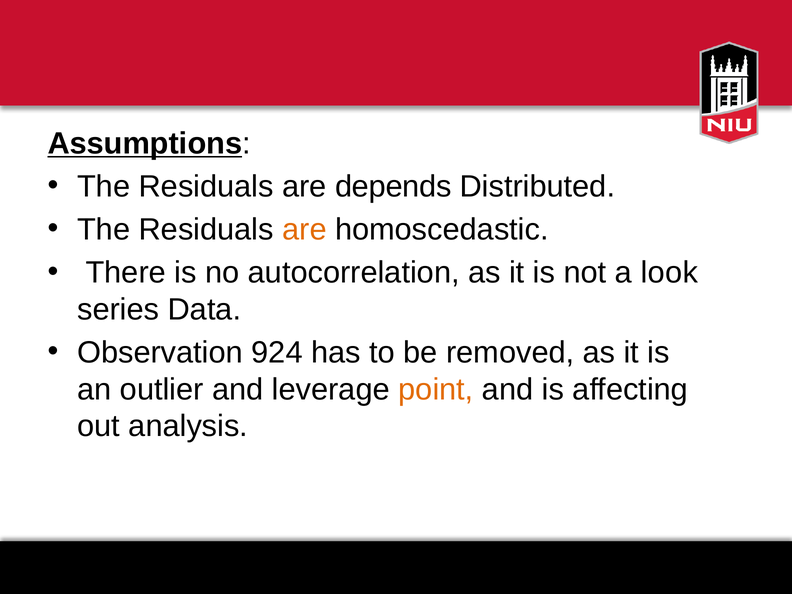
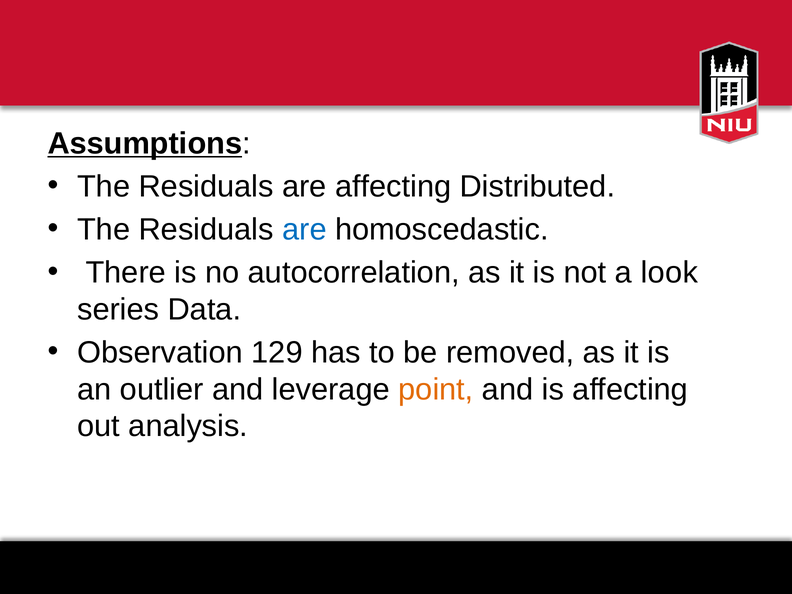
are depends: depends -> affecting (393, 186)
are colour: orange -> blue (304, 229)
924: 924 -> 129 (277, 352)
